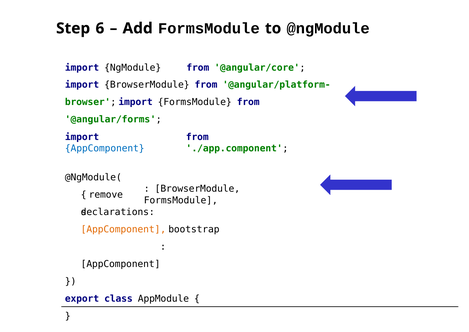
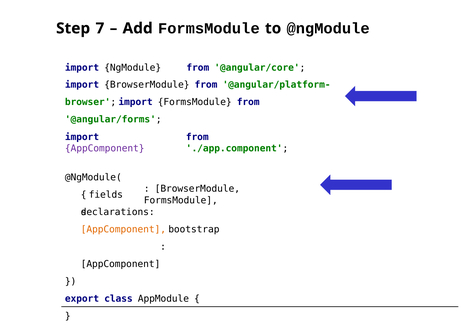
6: 6 -> 7 (100, 28)
AppComponent colour: blue -> purple (105, 148)
remove: remove -> fields (106, 195)
